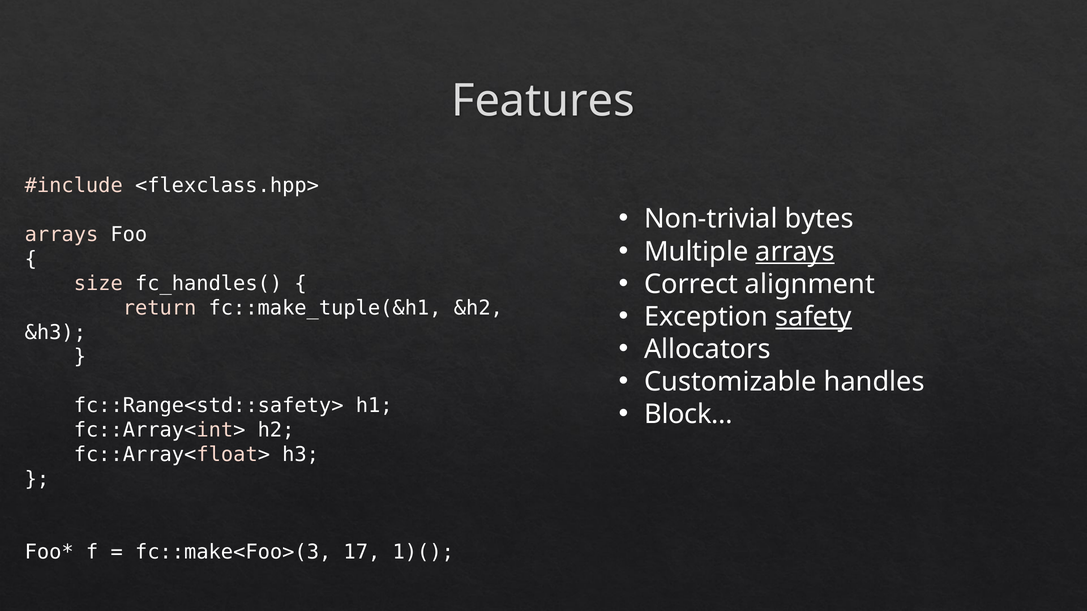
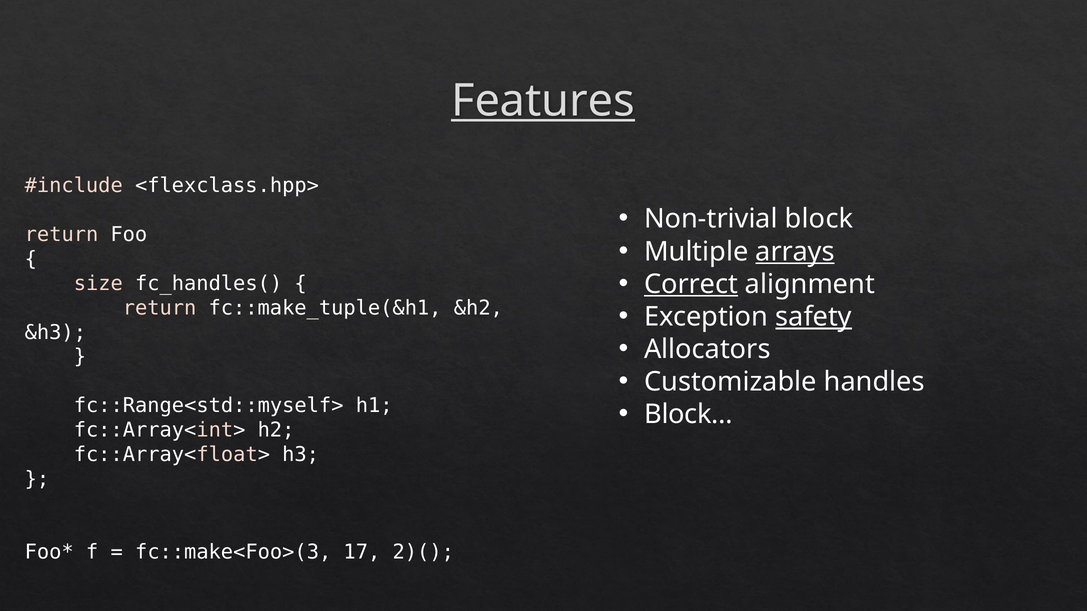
Features underline: none -> present (543, 101)
bytes: bytes -> block (819, 219)
arrays: arrays -> return (62, 235)
Correct underline: none -> present (691, 284)
fc::Range<std::safety>: fc::Range<std::safety> -> fc::Range<std::myself> (209, 406)
1)(: 1)( -> 2)( (423, 553)
